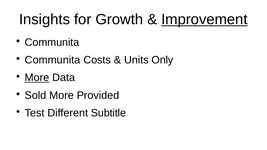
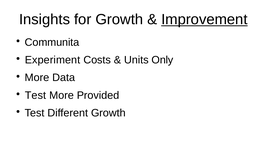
Communita: Communita -> Experiment (53, 60)
More underline: present -> none (37, 78)
Sold: Sold -> Test (35, 95)
Different Subtitle: Subtitle -> Growth (108, 113)
